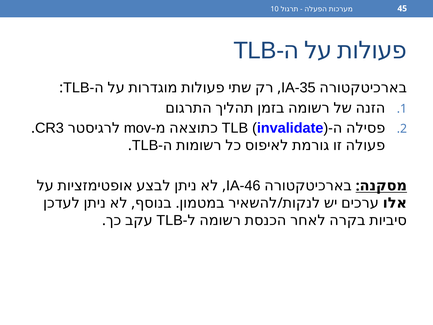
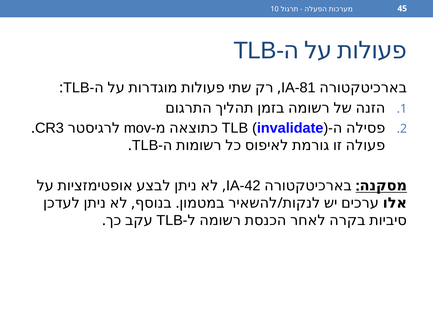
IA-35: IA-35 -> IA-81 (298, 88)
IA-46: IA-46 -> IA-42 (243, 186)
